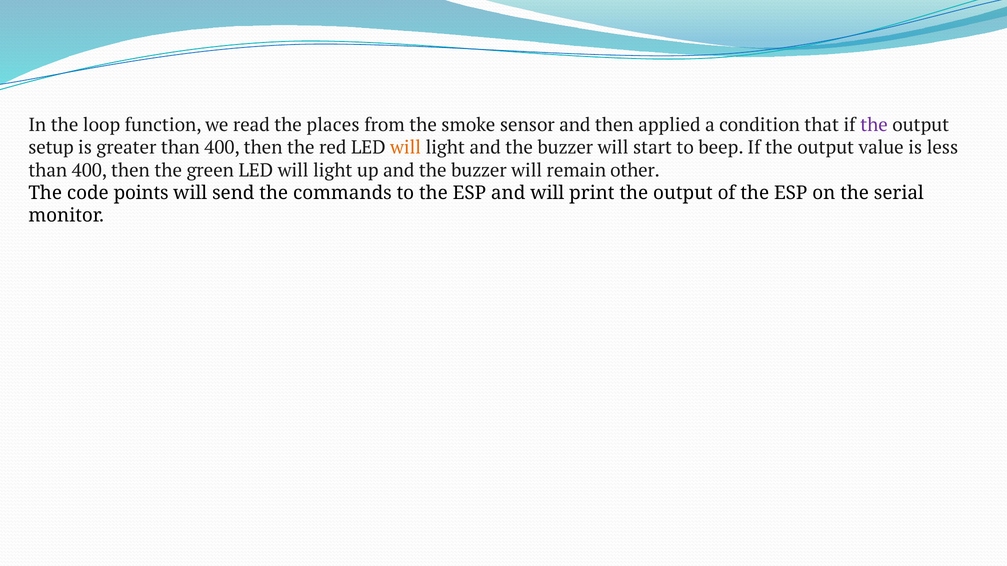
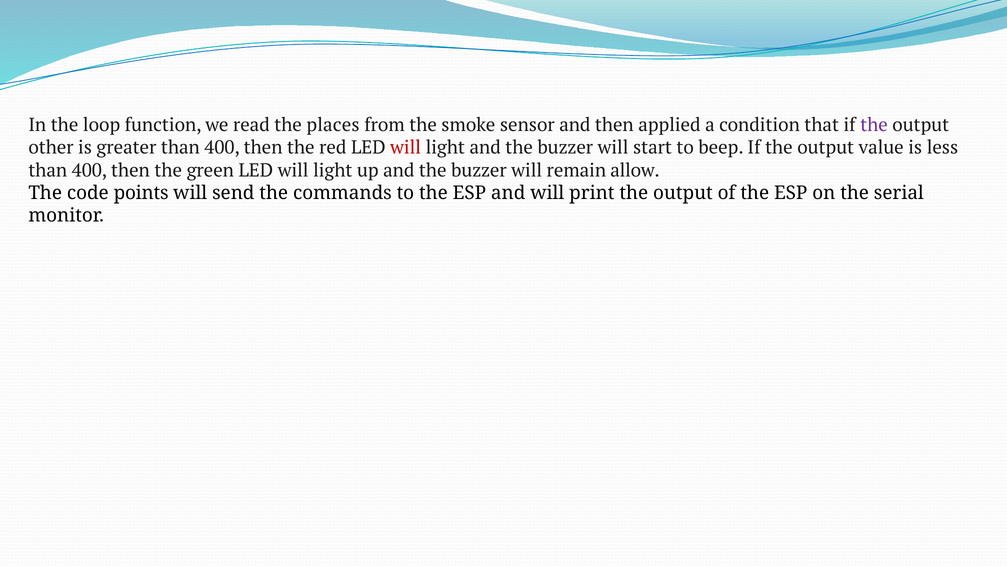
setup: setup -> other (51, 148)
will colour: orange -> red (406, 148)
other: other -> allow (635, 170)
